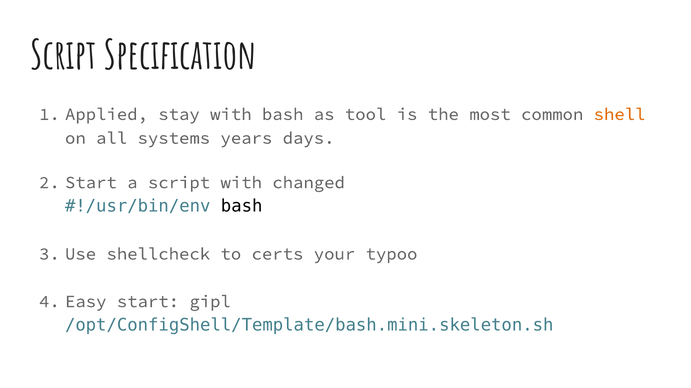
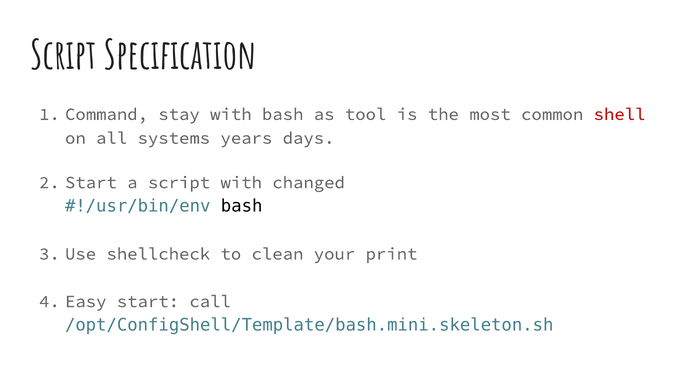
Applied: Applied -> Command (106, 114)
shell colour: orange -> red (620, 114)
certs: certs -> clean (278, 254)
typoo: typoo -> print (392, 254)
gipl: gipl -> call (210, 302)
